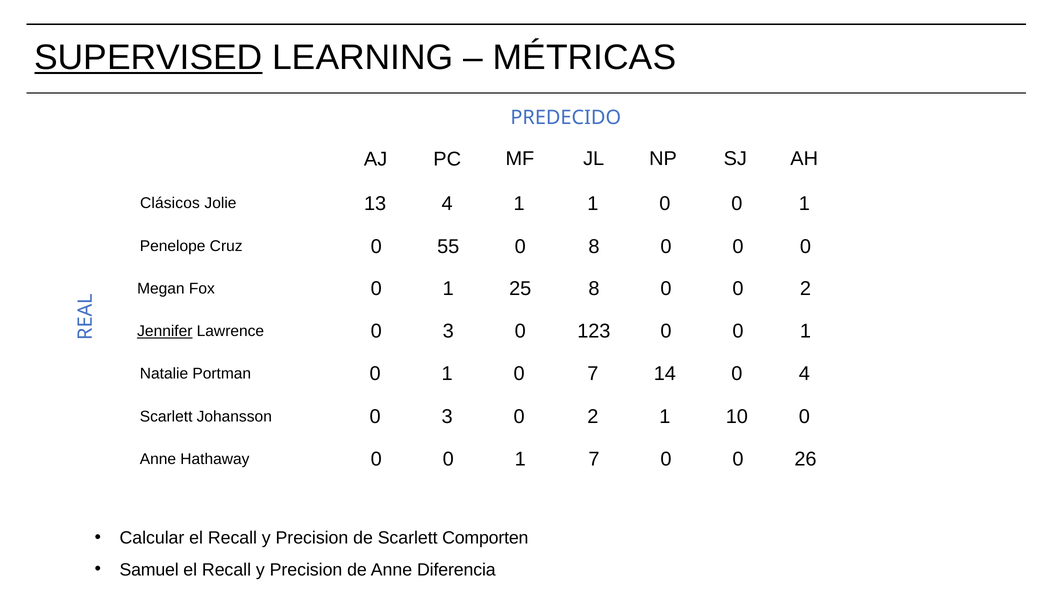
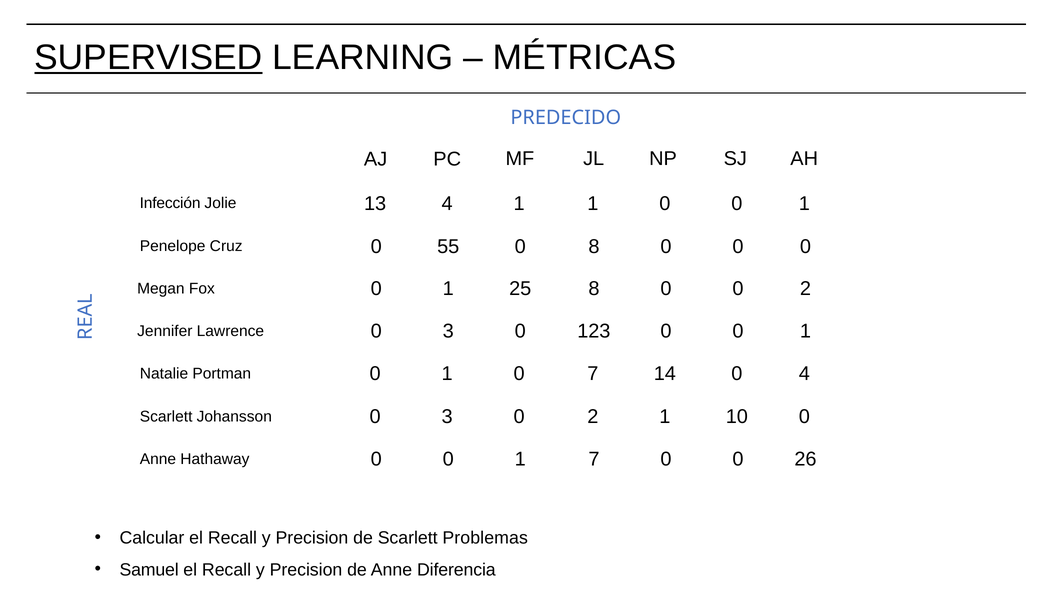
Clásicos: Clásicos -> Infección (170, 204)
Jennifer underline: present -> none (165, 332)
Comporten: Comporten -> Problemas (485, 538)
